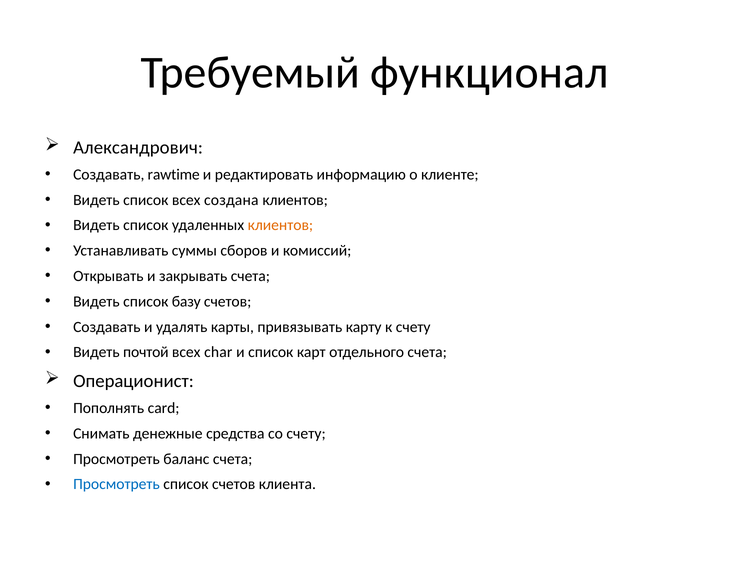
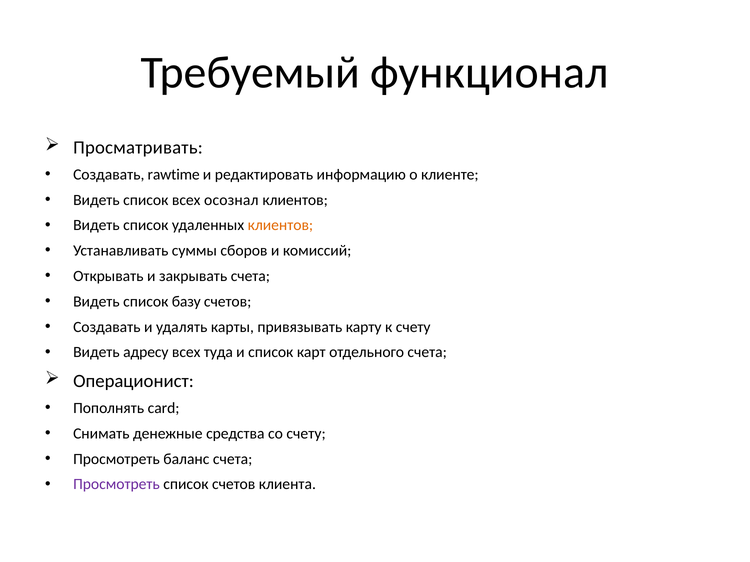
Александрович: Александрович -> Просматривать (138, 148)
создана: создана -> осознал (231, 200)
почтой: почтой -> адресу (146, 353)
char: char -> туда (218, 353)
Просмотреть colour: blue -> purple (116, 485)
